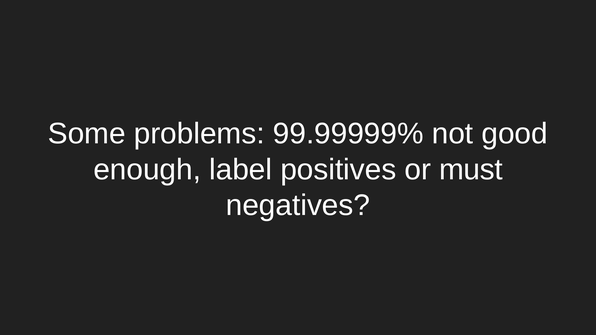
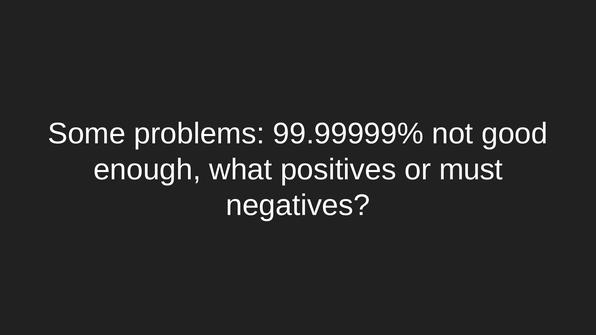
label: label -> what (241, 170)
